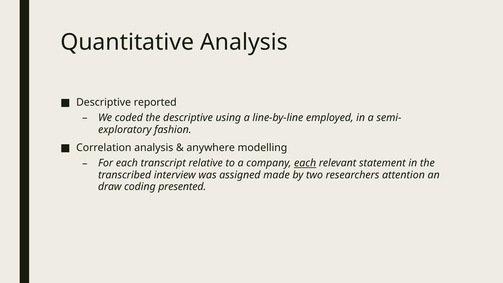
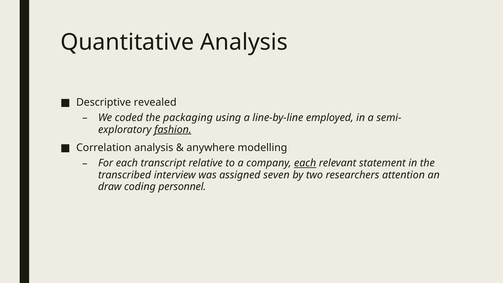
reported: reported -> revealed (155, 102)
the descriptive: descriptive -> packaging (188, 118)
fashion underline: none -> present (173, 130)
made: made -> seven (276, 175)
presented: presented -> personnel (182, 187)
